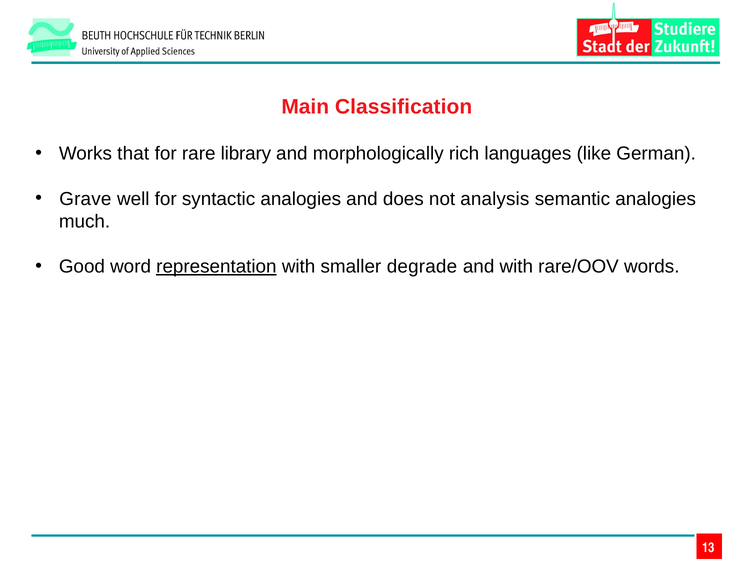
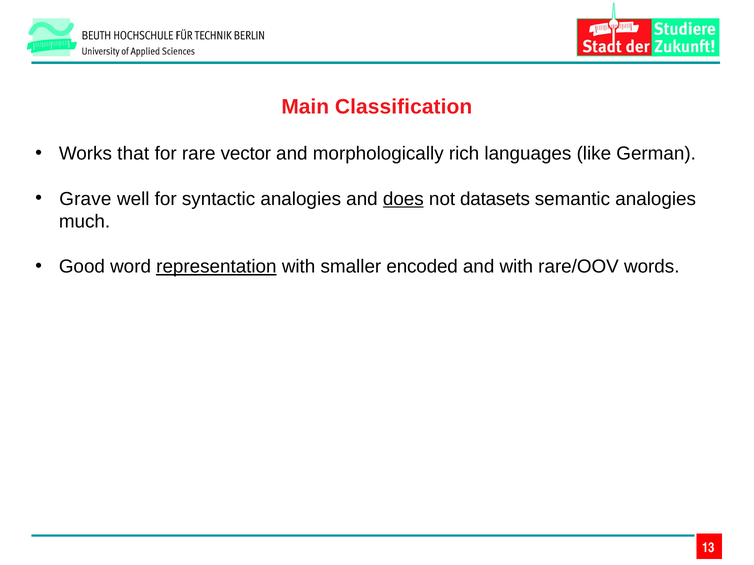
library: library -> vector (246, 154)
does underline: none -> present (403, 199)
analysis: analysis -> datasets (495, 199)
degrade: degrade -> encoded (422, 267)
